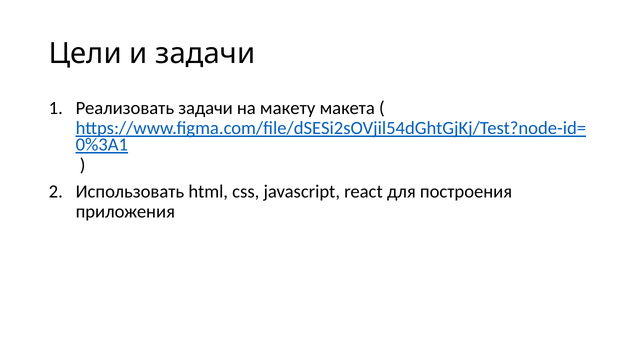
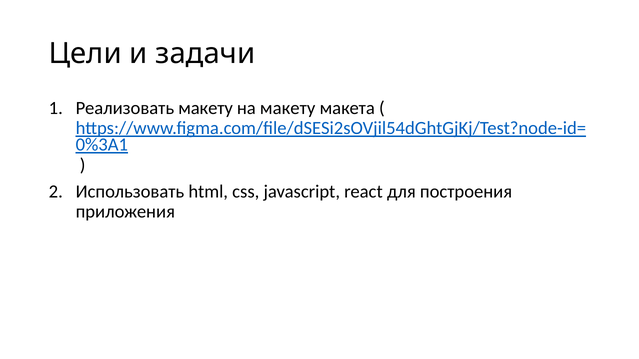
Реализовать задачи: задачи -> макету (206, 108)
